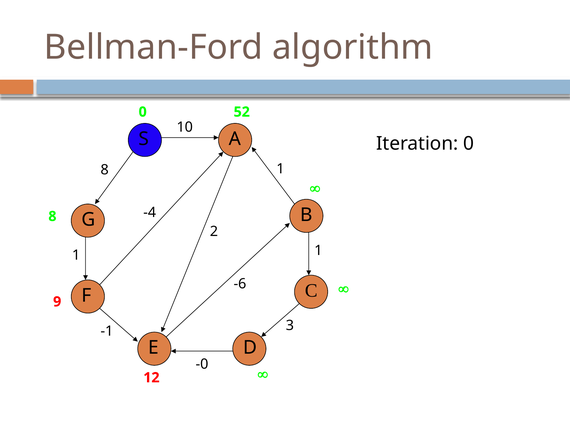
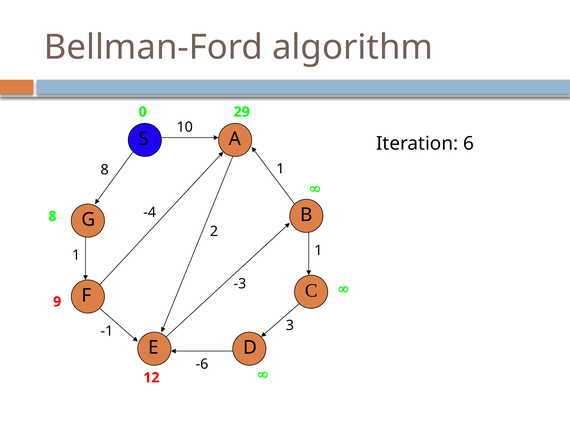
52: 52 -> 29 (242, 112)
Iteration 0: 0 -> 6 (469, 144)
-6: -6 -> -3 (240, 284)
-0: -0 -> -6 (202, 365)
